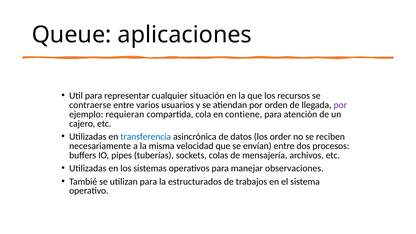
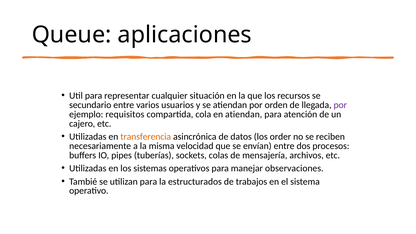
contraerse: contraerse -> secundario (90, 105)
requieran: requieran -> requisitos (125, 114)
en contiene: contiene -> atiendan (244, 114)
transferencia colour: blue -> orange (146, 137)
